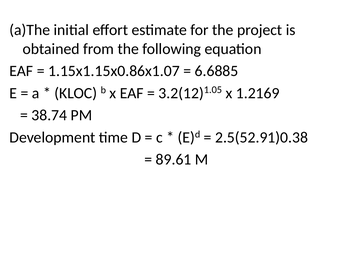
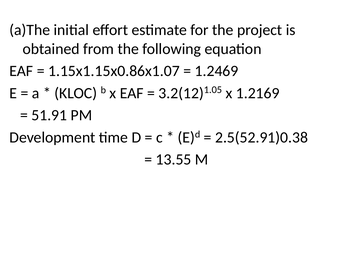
6.6885: 6.6885 -> 1.2469 (217, 71)
38.74: 38.74 -> 51.91 (49, 115)
89.61: 89.61 -> 13.55 (174, 159)
